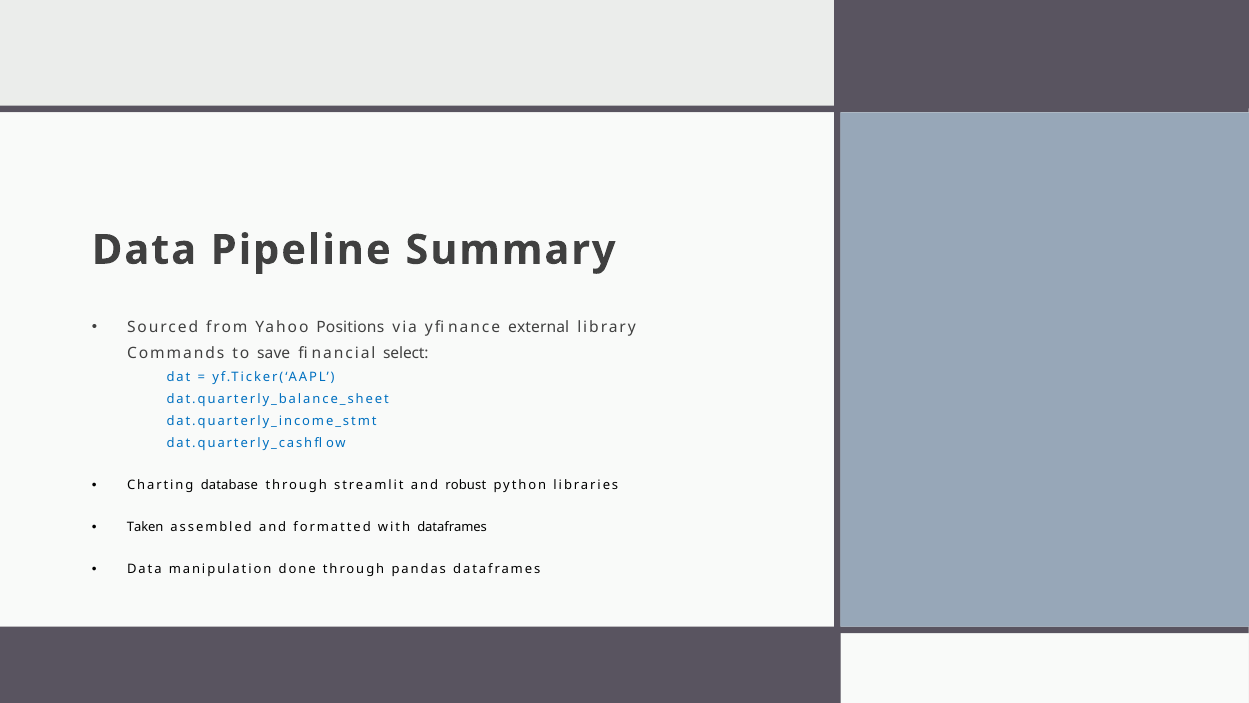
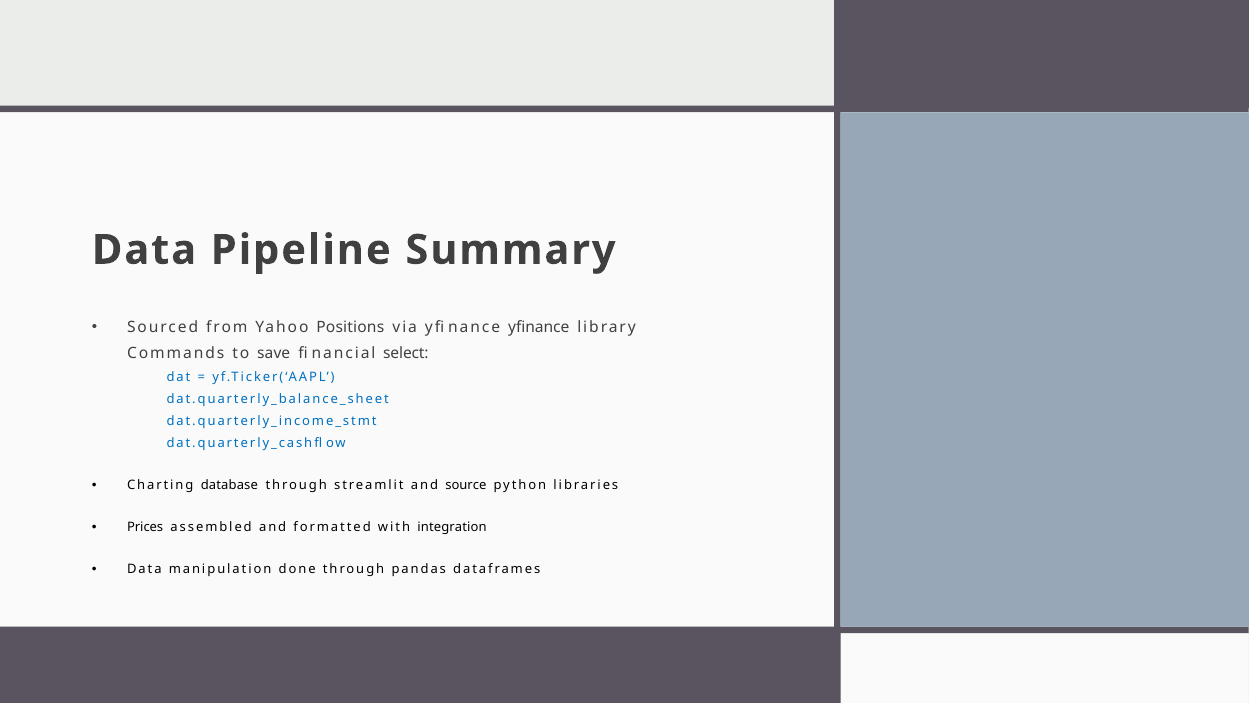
yfinance external: external -> yfinance (539, 327)
robust: robust -> source (466, 485)
Taken: Taken -> Prices (145, 527)
with dataframes: dataframes -> integration (452, 527)
